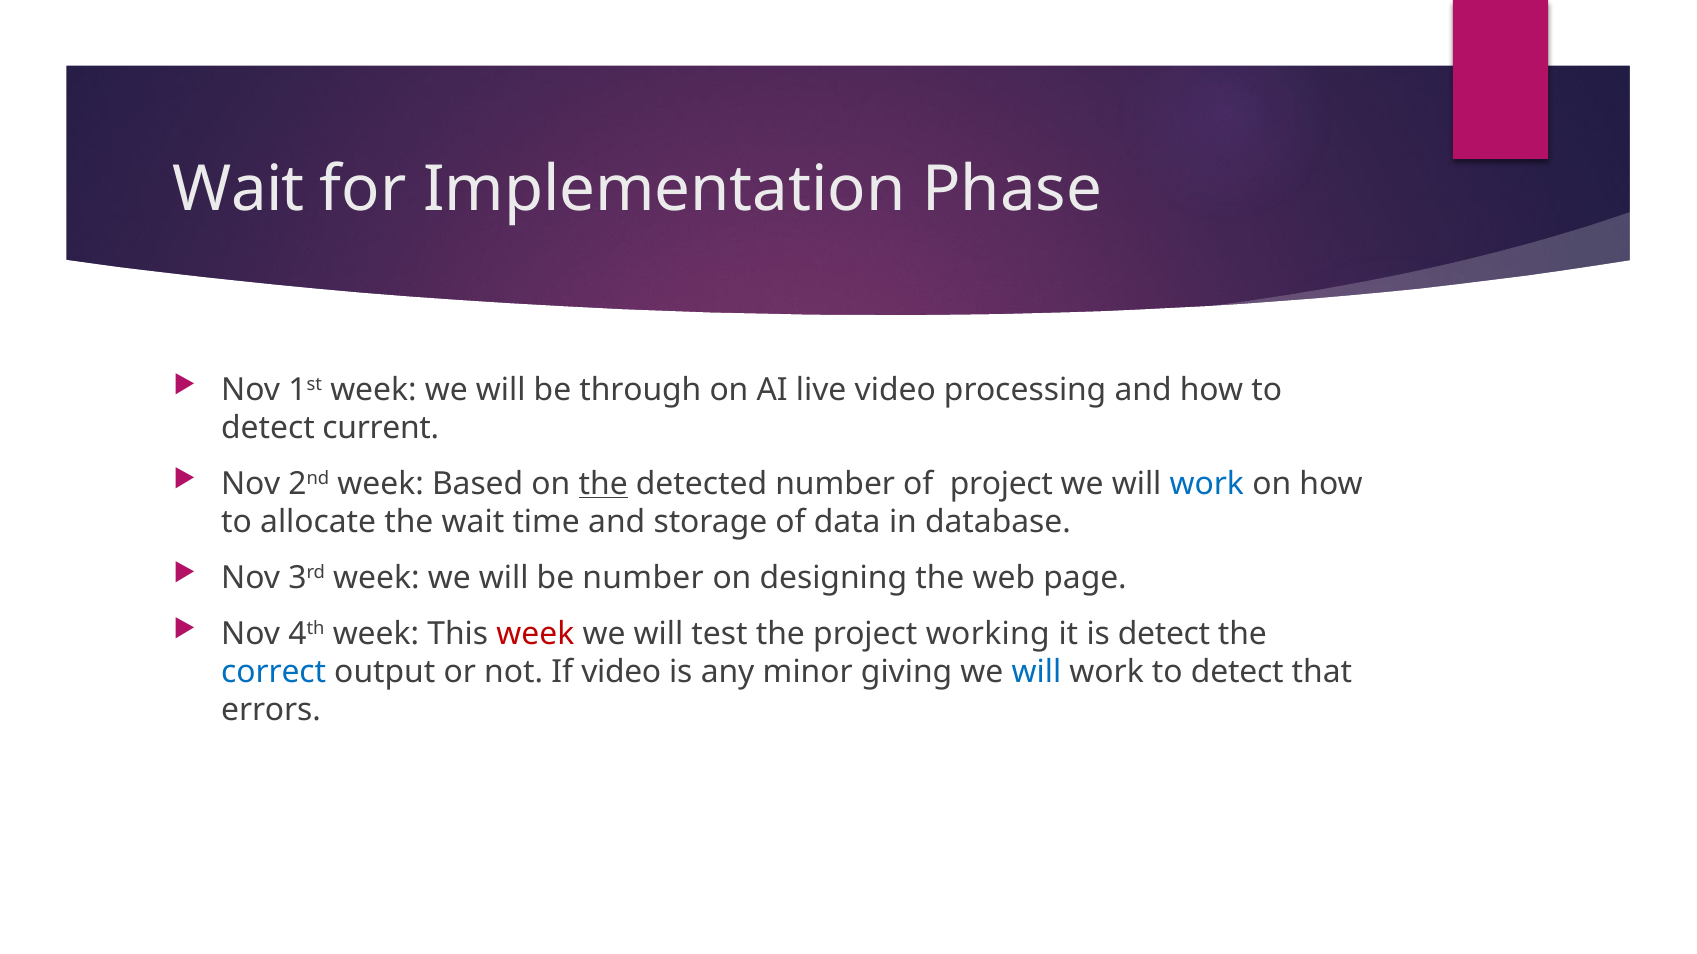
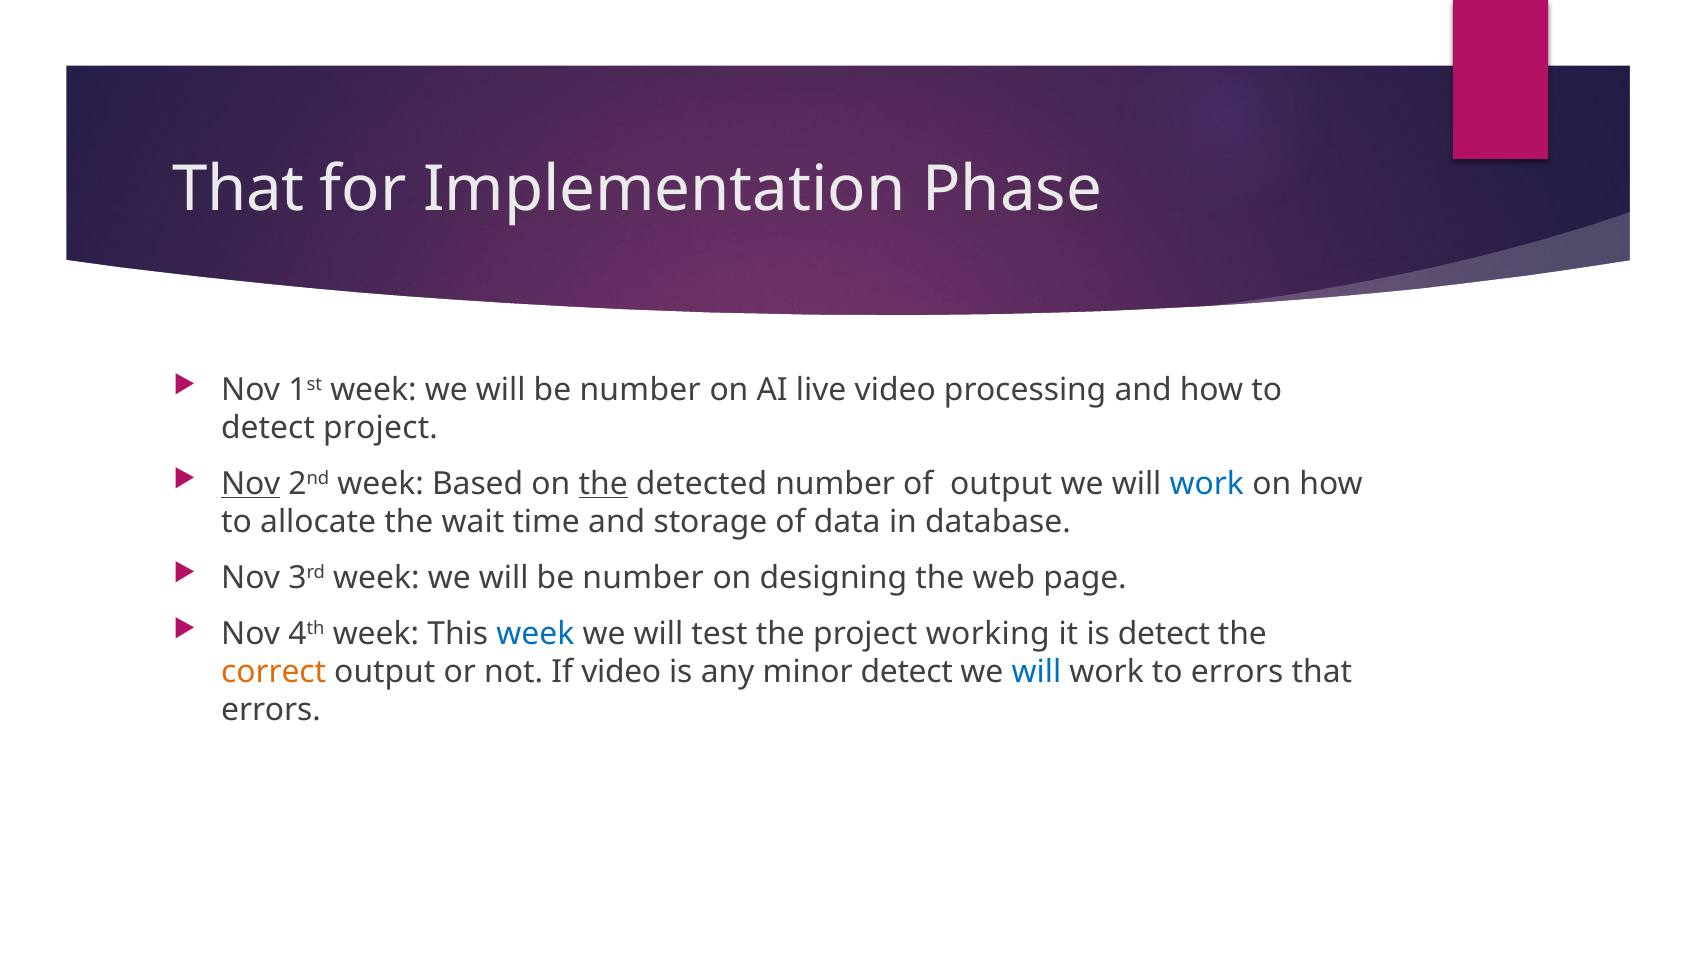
Wait: Wait -> That (239, 189)
through: through -> number (640, 390)
detect current: current -> project (381, 428)
Nov underline: none -> present (251, 484)
of project: project -> output (1001, 484)
week colour: red -> blue (535, 634)
correct colour: blue -> orange (274, 672)
minor giving: giving -> detect (907, 672)
work to detect: detect -> errors (1237, 672)
